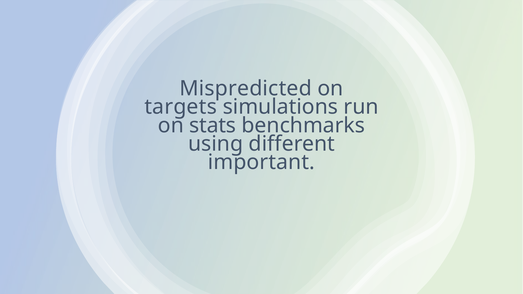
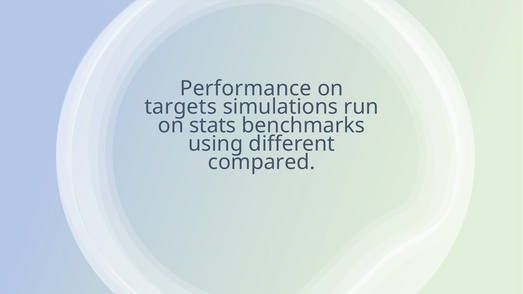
Mispredicted: Mispredicted -> Performance (246, 89)
important: important -> compared (261, 162)
